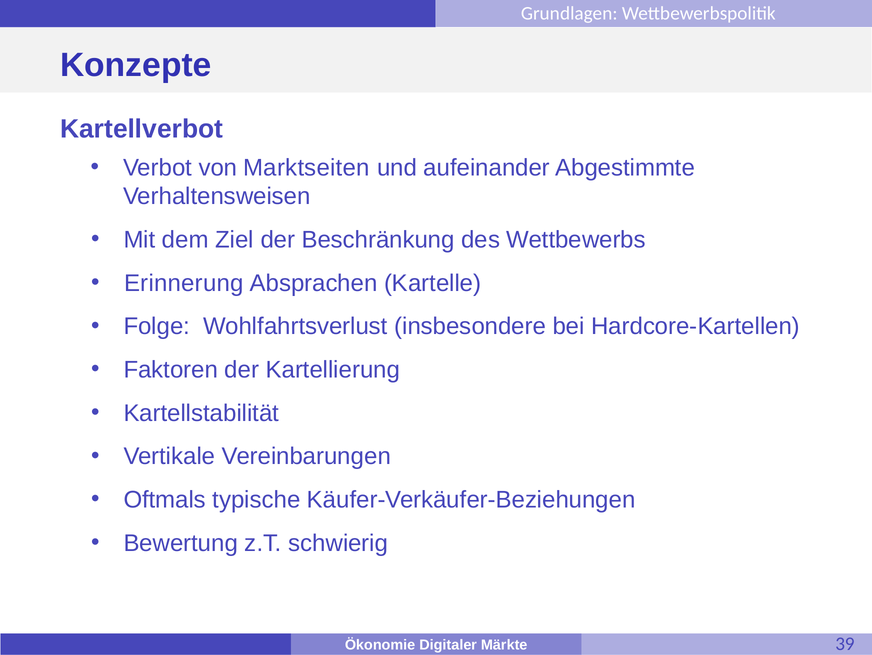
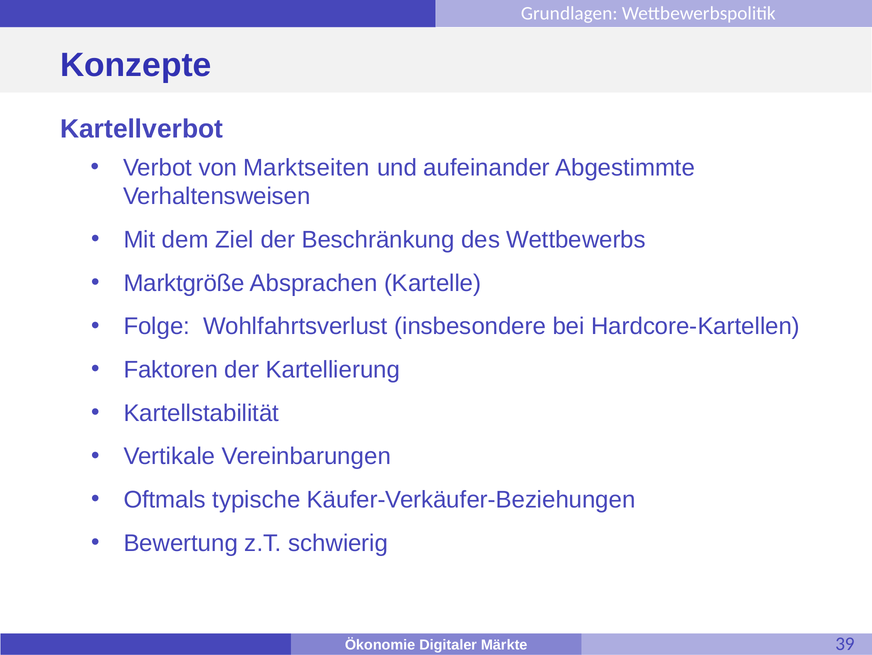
Erinnerung: Erinnerung -> Marktgröße (184, 283)
